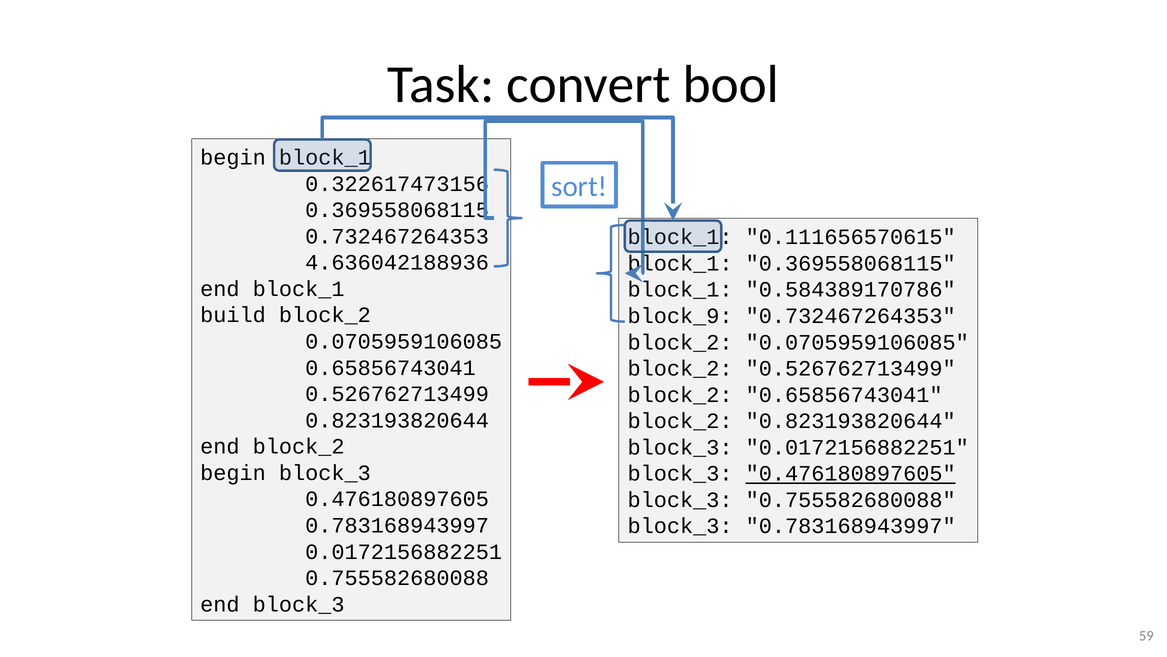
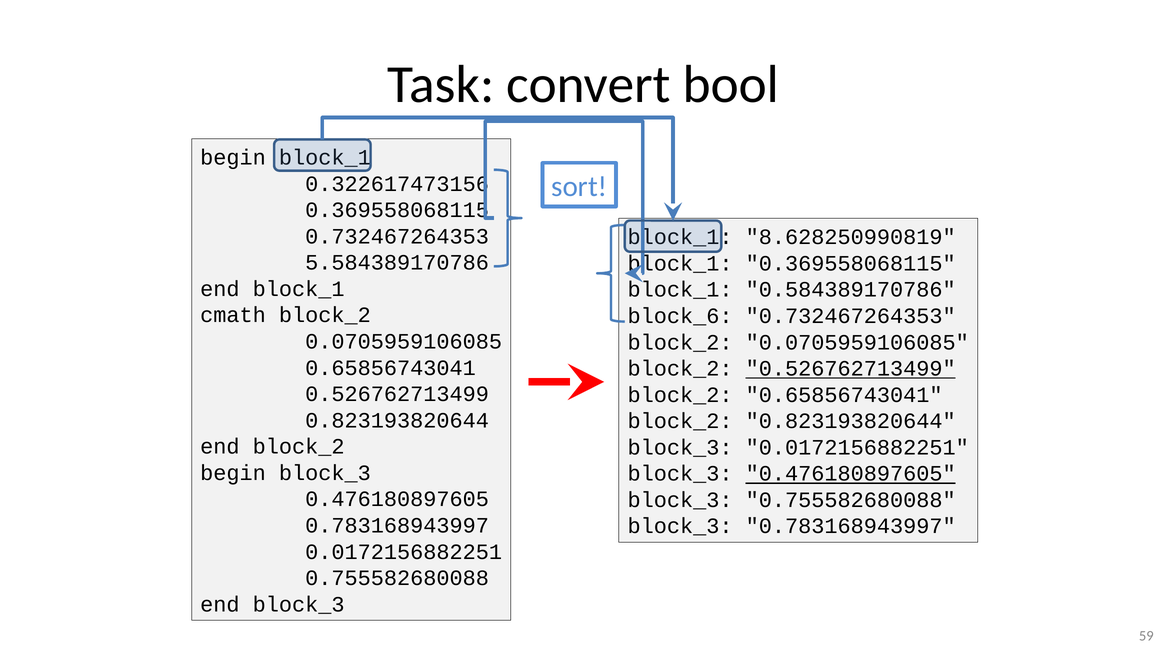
0.111656570615: 0.111656570615 -> 8.628250990819 (851, 237)
4.636042188936: 4.636042188936 -> 5.584389170786 (397, 262)
build: build -> cmath (233, 315)
block_9: block_9 -> block_6 (680, 316)
0.526762713499 underline: none -> present (851, 368)
